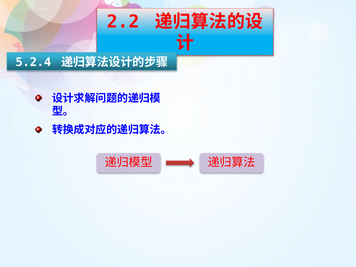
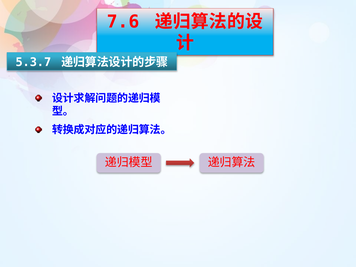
2.2: 2.2 -> 7.6 (123, 22)
5.2.4: 5.2.4 -> 5.3.7 (33, 62)
